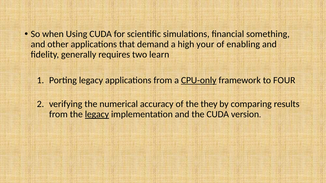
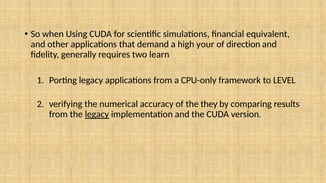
something: something -> equivalent (268, 34)
enabling: enabling -> direction (243, 44)
CPU-only underline: present -> none (199, 80)
FOUR: FOUR -> LEVEL (284, 80)
